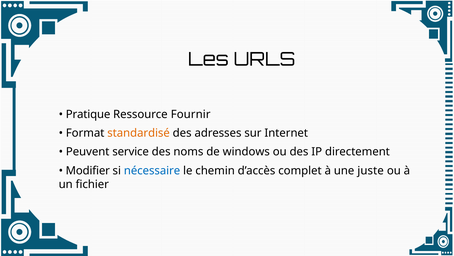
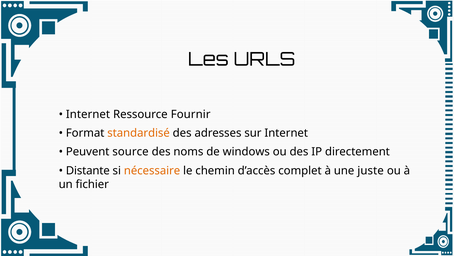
Pratique: Pratique -> Internet (88, 114)
service: service -> source (131, 151)
Modifier: Modifier -> Distante (88, 170)
nécessaire colour: blue -> orange (152, 170)
